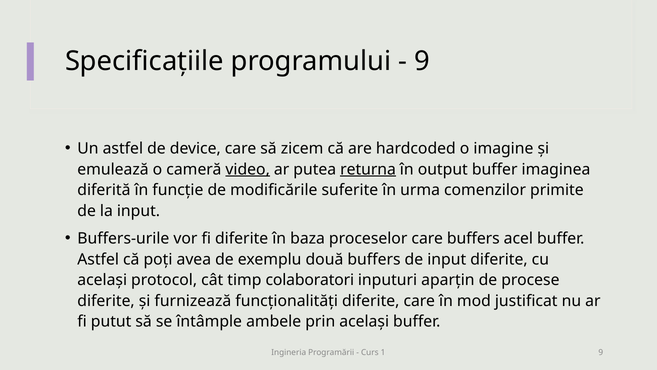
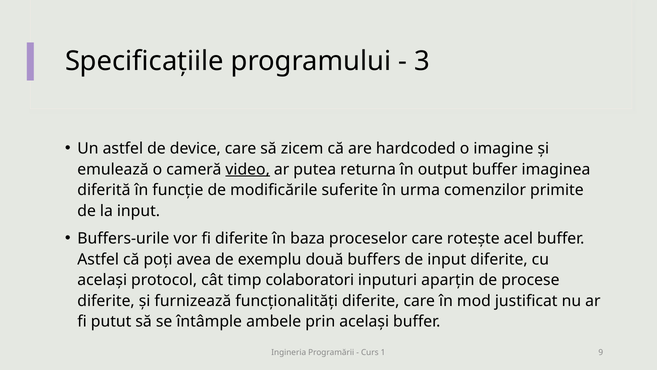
9: 9 -> 3 (422, 61)
returna underline: present -> none (368, 169)
care buffers: buffers -> rotește (473, 238)
